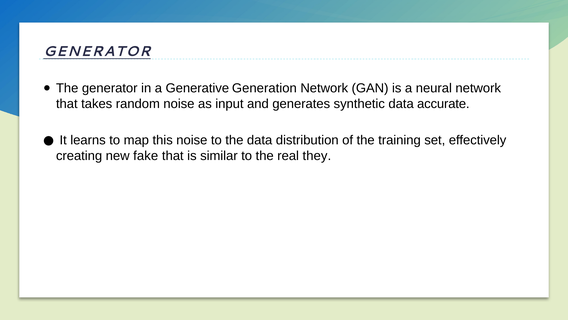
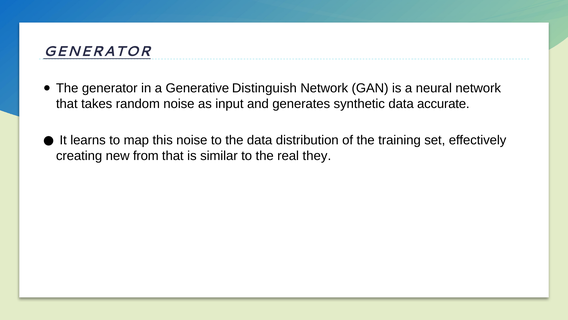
Generation: Generation -> Distinguish (264, 88)
fake: fake -> from (146, 156)
